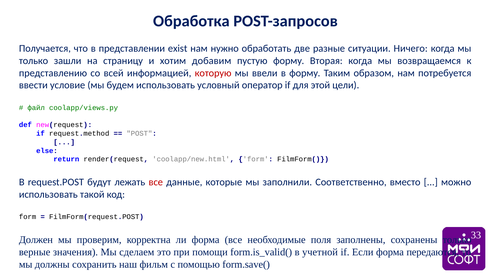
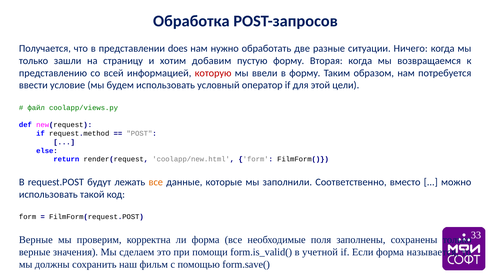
exist: exist -> does (178, 48)
все colour: red -> orange (156, 182)
Должен: Должен -> Верные (36, 240)
передаются: передаются -> называется (433, 252)
